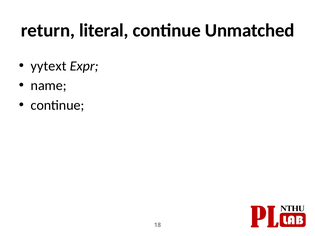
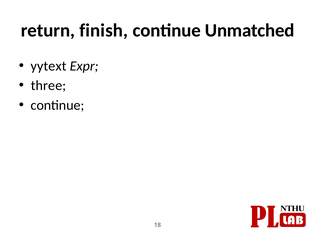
literal: literal -> finish (104, 30)
name: name -> three (49, 86)
